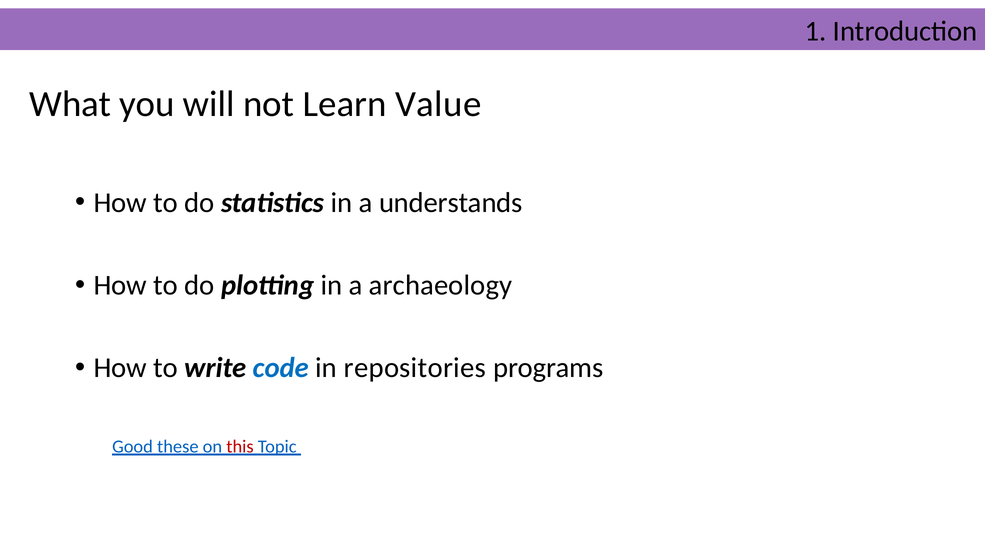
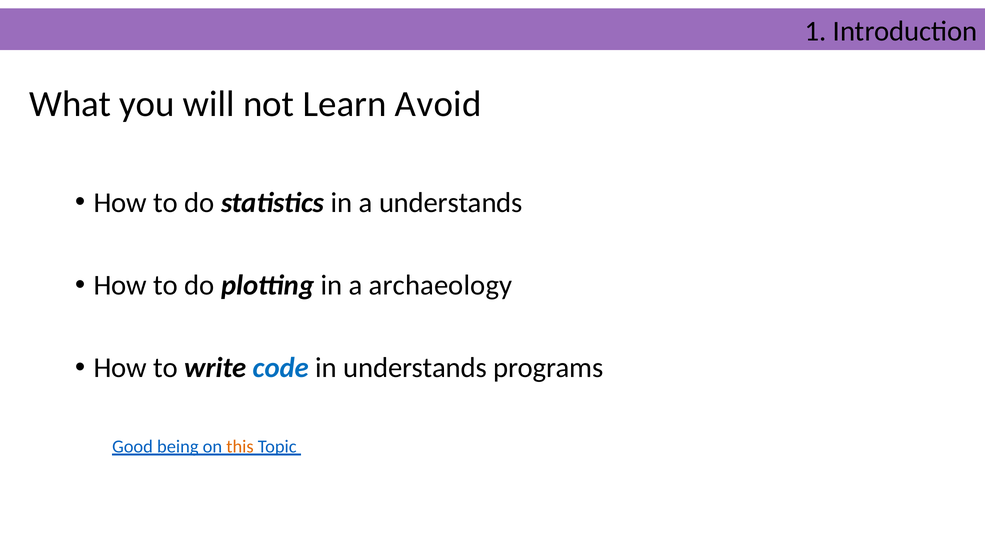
Value: Value -> Avoid (438, 104)
in repositories: repositories -> understands (415, 368)
these: these -> being (178, 447)
this colour: red -> orange (240, 447)
